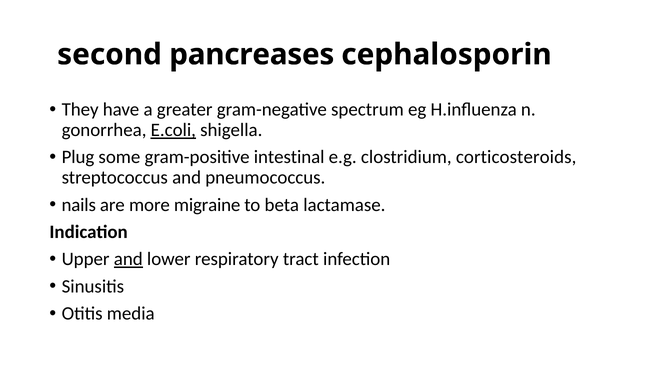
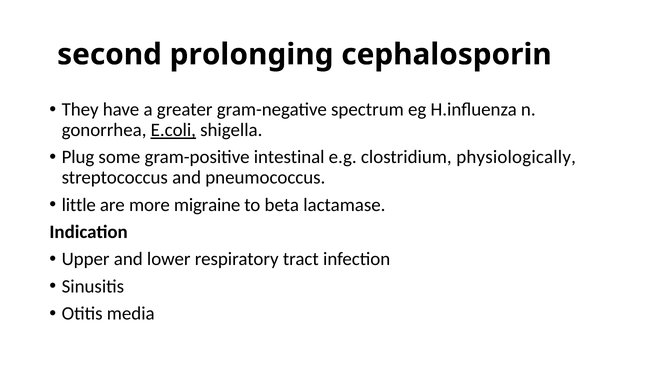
pancreases: pancreases -> prolonging (252, 55)
corticosteroids: corticosteroids -> physiologically (516, 157)
nails: nails -> little (79, 205)
and underline: present -> none (128, 259)
